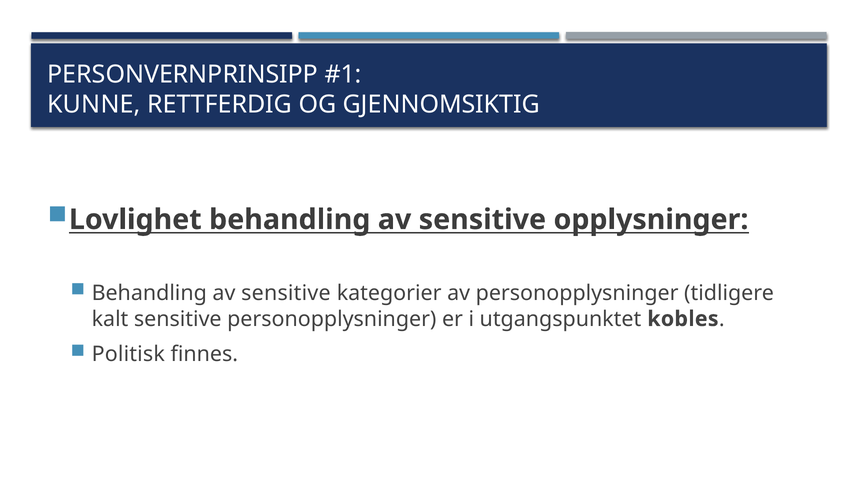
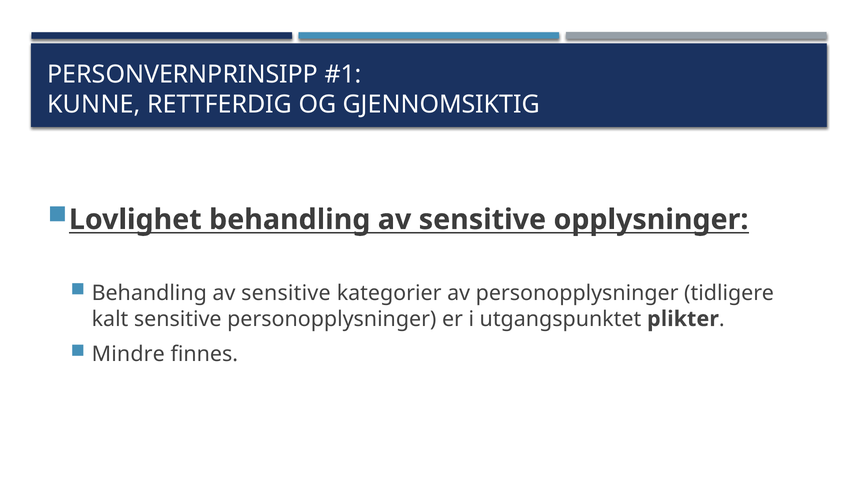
kobles: kobles -> plikter (683, 319)
Politisk: Politisk -> Mindre (128, 354)
